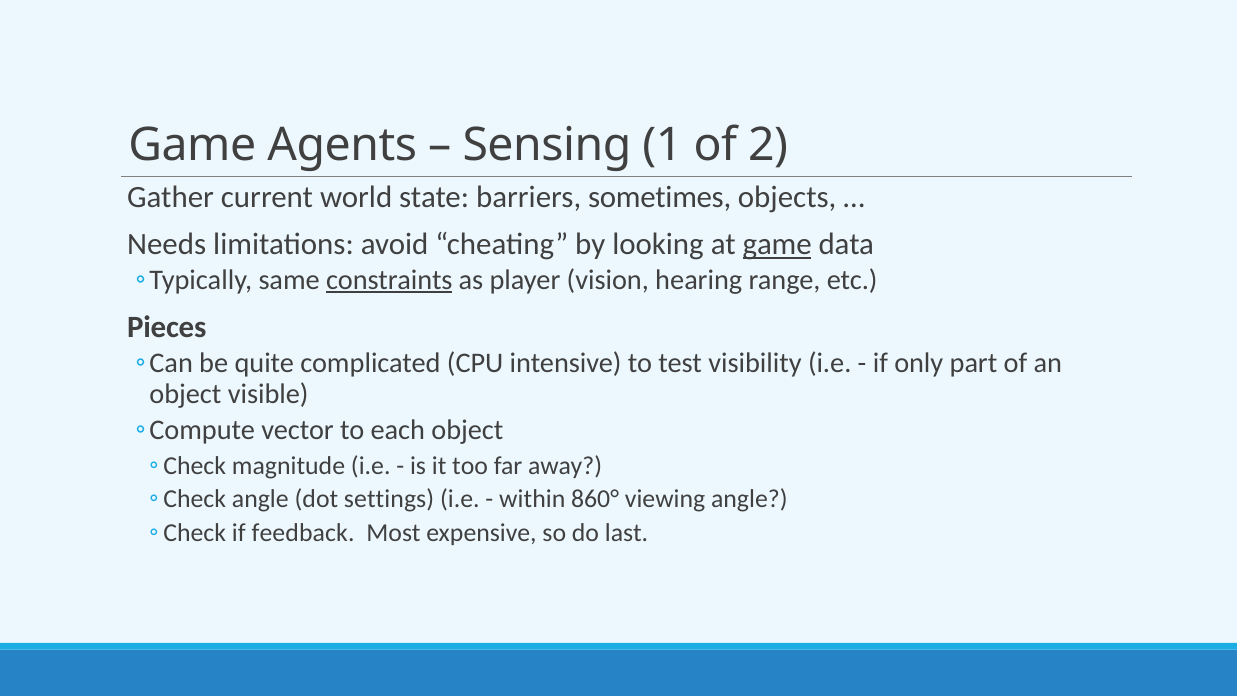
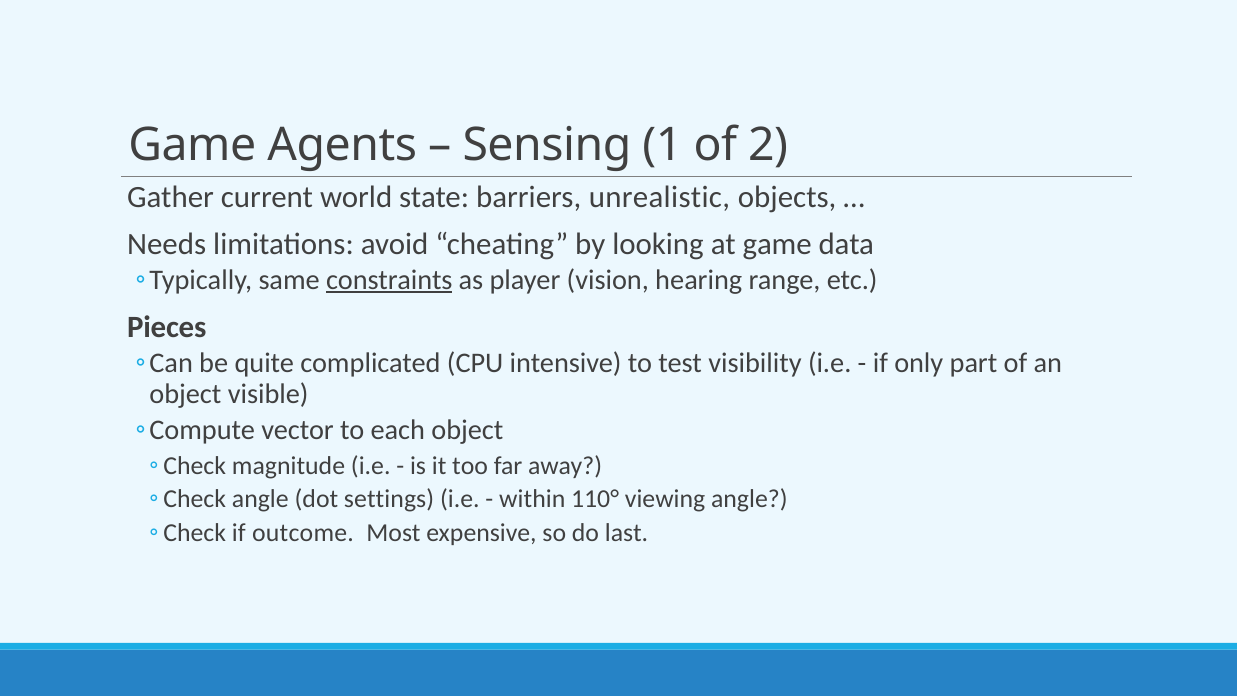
sometimes: sometimes -> unrealistic (659, 197)
game underline: present -> none (777, 244)
860°: 860° -> 110° (595, 499)
feedback: feedback -> outcome (303, 533)
